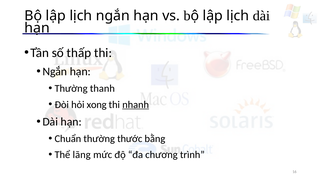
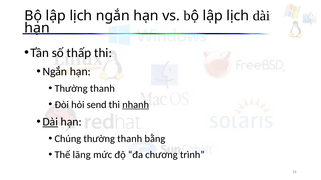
xong: xong -> send (97, 105)
Dài underline: none -> present (50, 122)
Chuẩn: Chuẩn -> Chúng (68, 139)
thước: thước -> thanh (130, 139)
